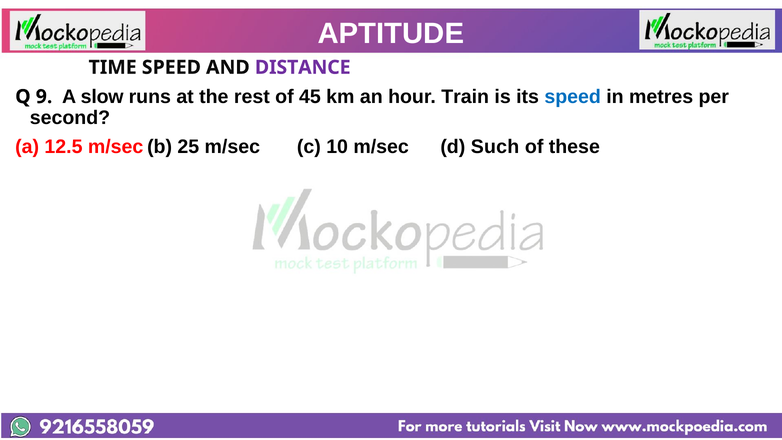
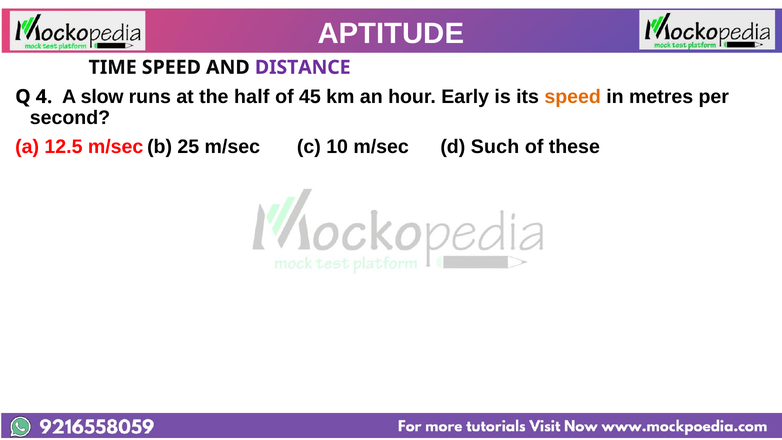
9: 9 -> 4 (44, 97)
rest: rest -> half (252, 97)
Train: Train -> Early (465, 97)
speed colour: blue -> orange (573, 97)
